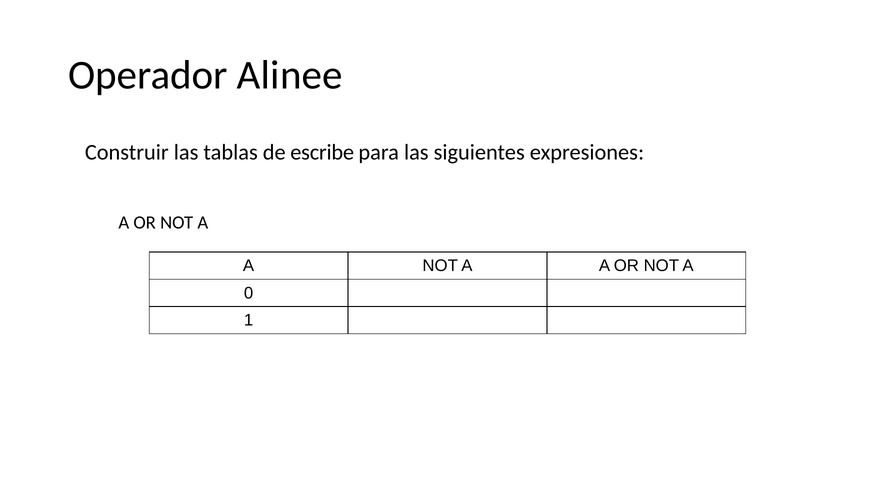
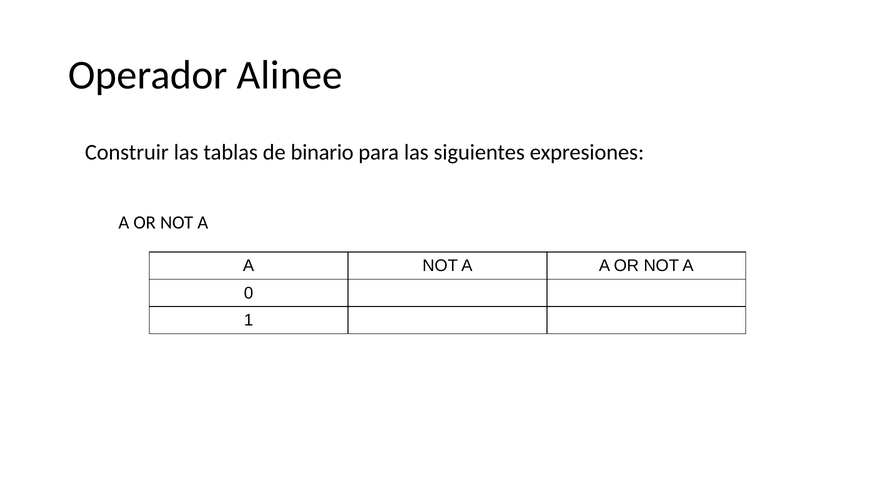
escribe: escribe -> binario (322, 152)
